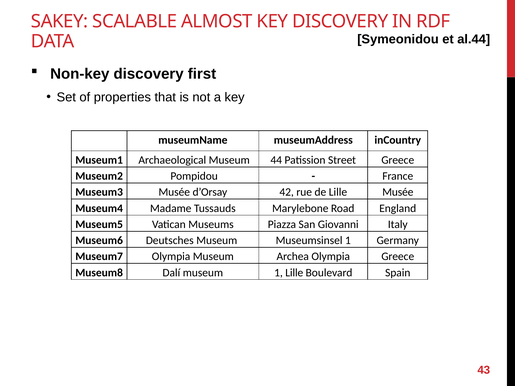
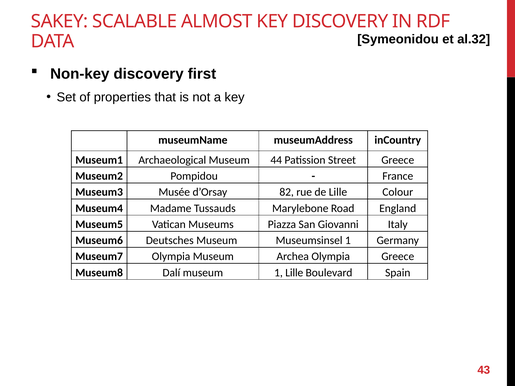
al.44: al.44 -> al.32 (474, 39)
42: 42 -> 82 (287, 192)
Lille Musée: Musée -> Colour (398, 192)
